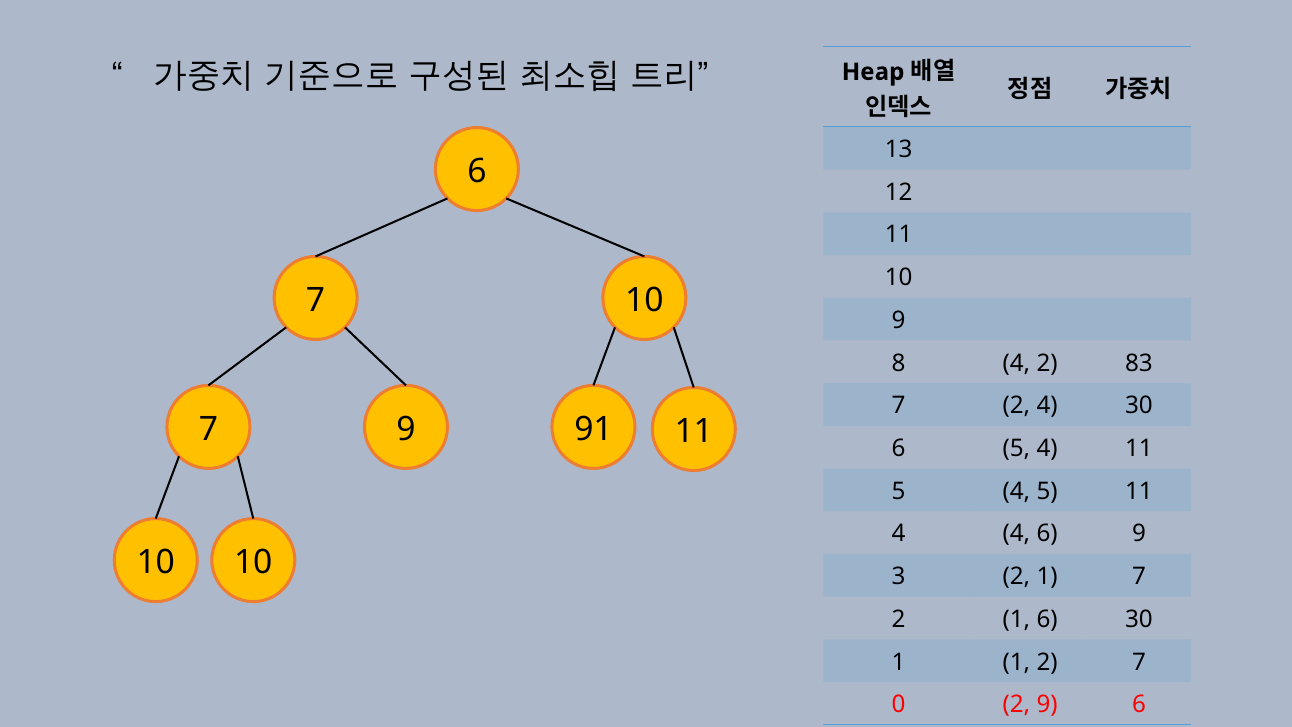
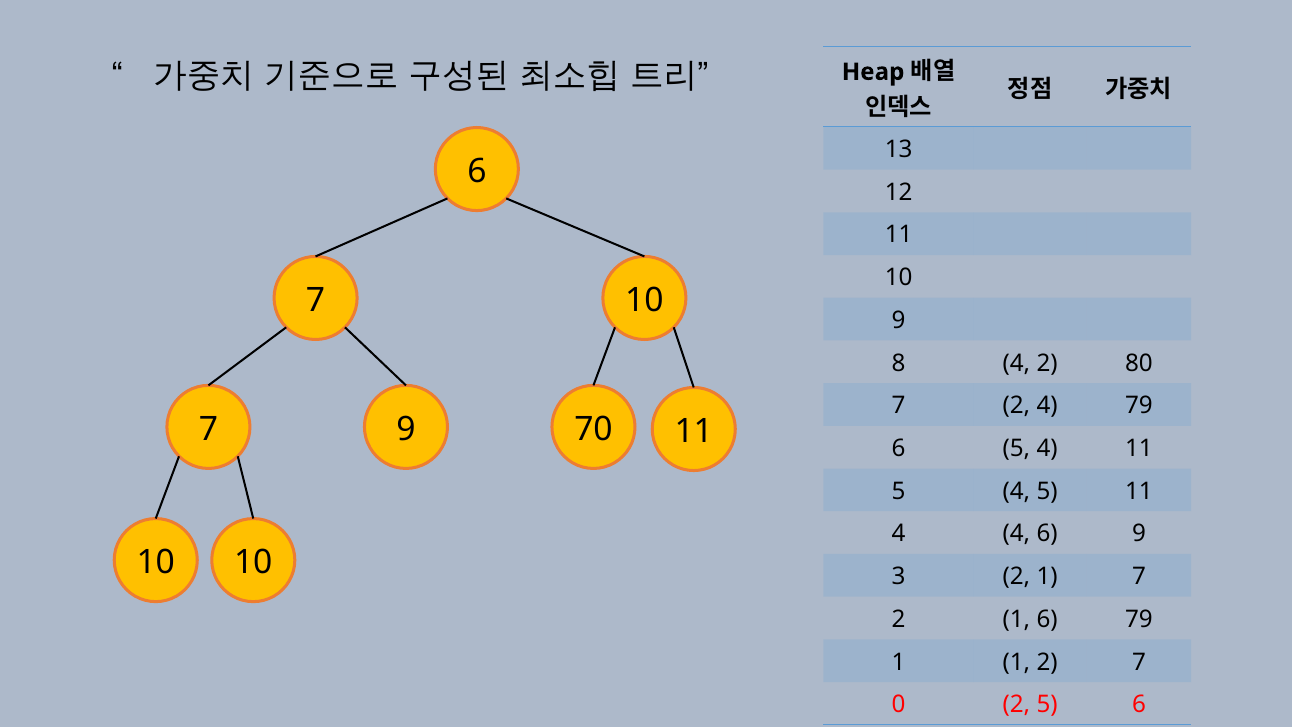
83: 83 -> 80 (1139, 363)
4 30: 30 -> 79 (1139, 406)
91: 91 -> 70 (594, 429)
6 30: 30 -> 79 (1139, 619)
2 9: 9 -> 5 (1047, 704)
